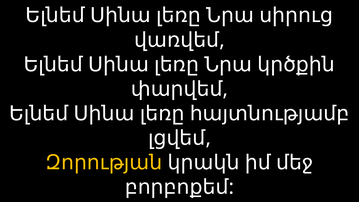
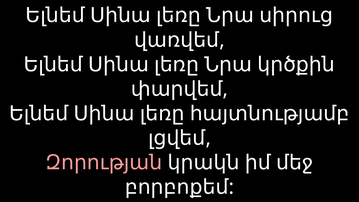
Զորության colour: yellow -> pink (104, 163)
